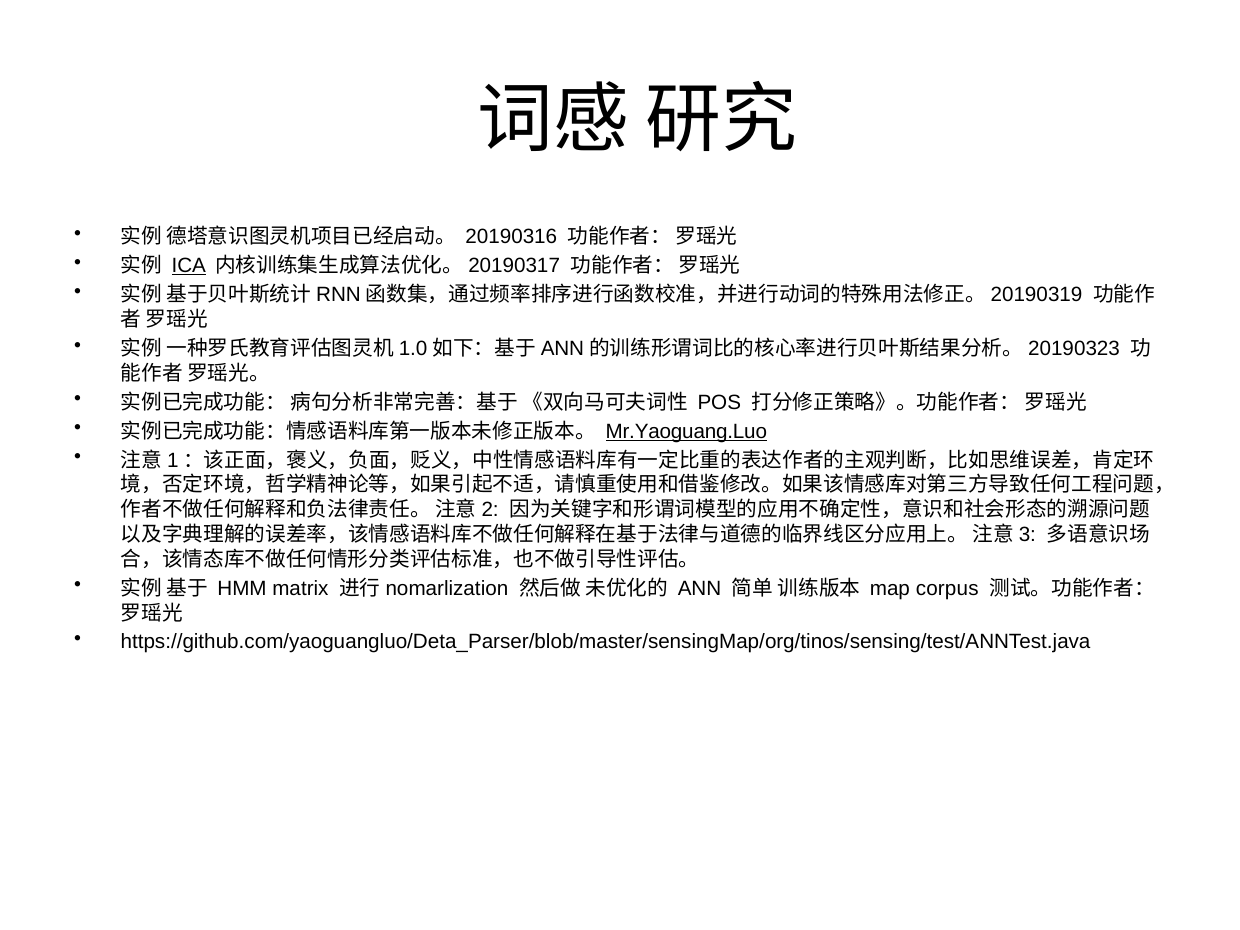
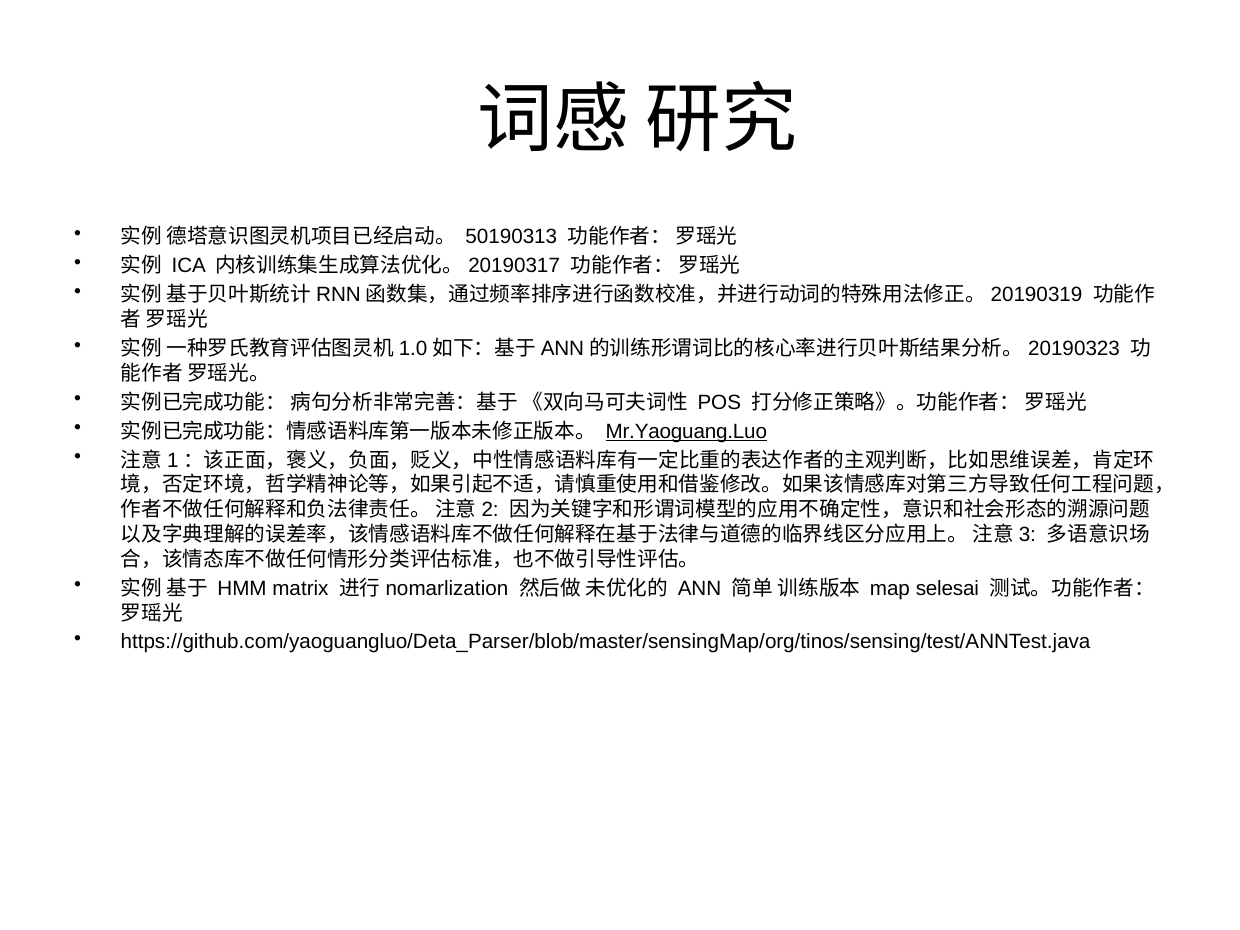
20190316: 20190316 -> 50190313 (511, 237)
ICA underline: present -> none (189, 266)
corpus: corpus -> selesai (947, 588)
